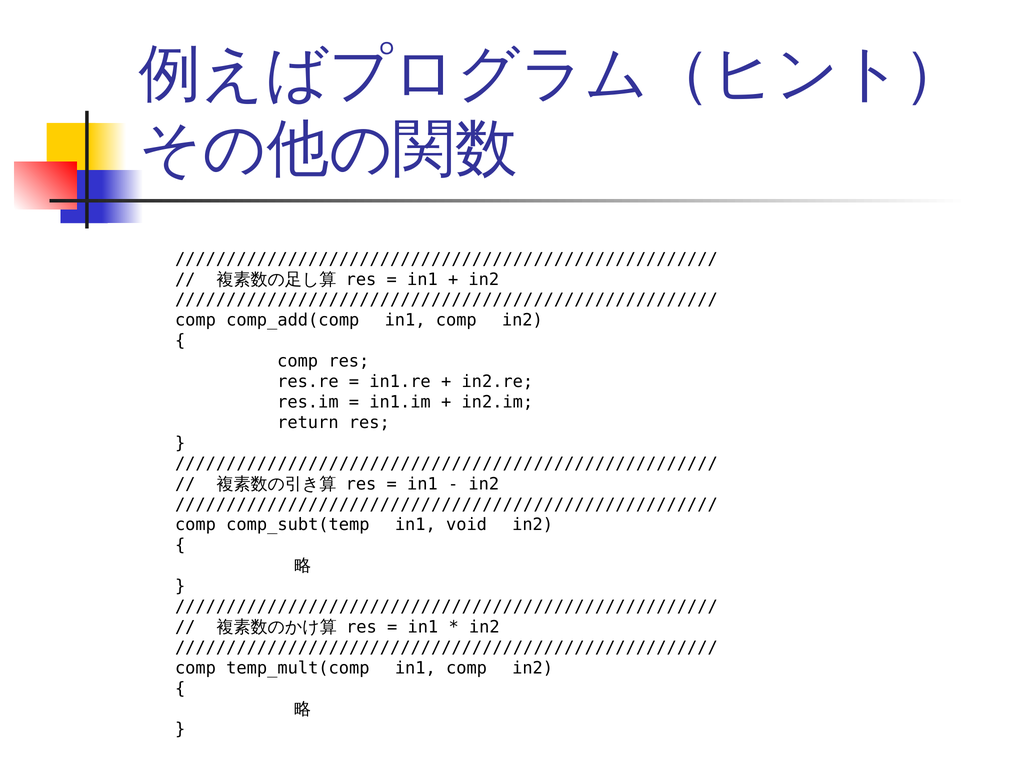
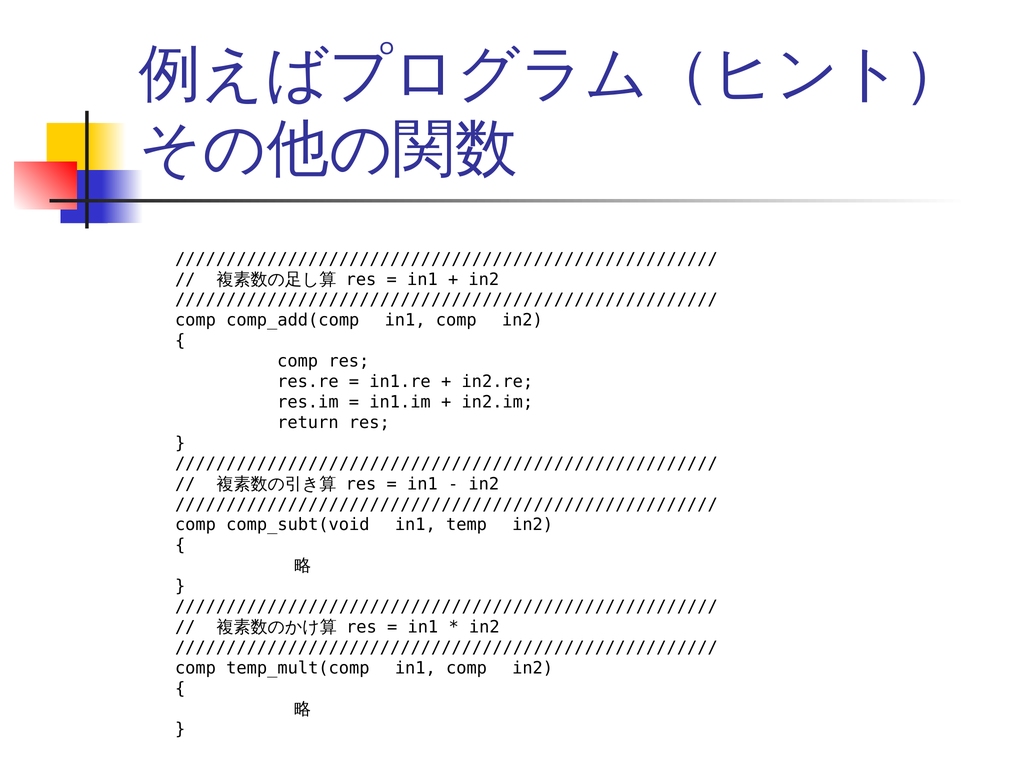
comp_subt(temp: comp_subt(temp -> comp_subt(void (298, 524)
void: void -> temp (467, 524)
